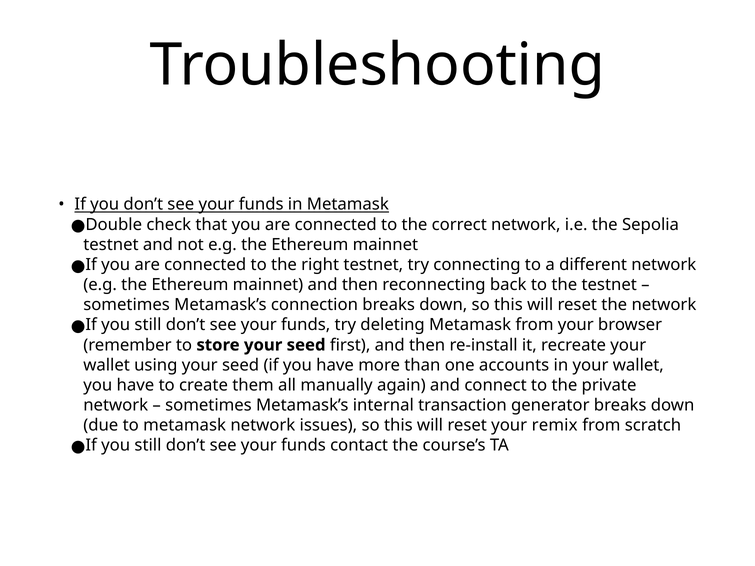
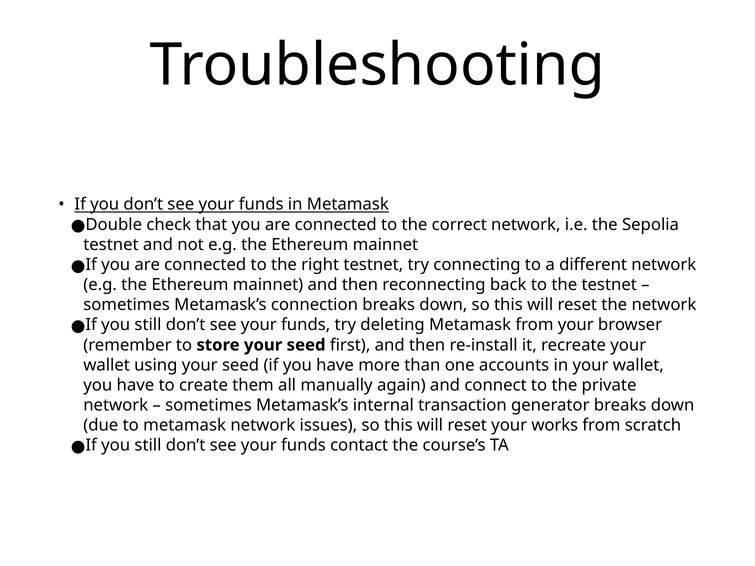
remix: remix -> works (555, 426)
